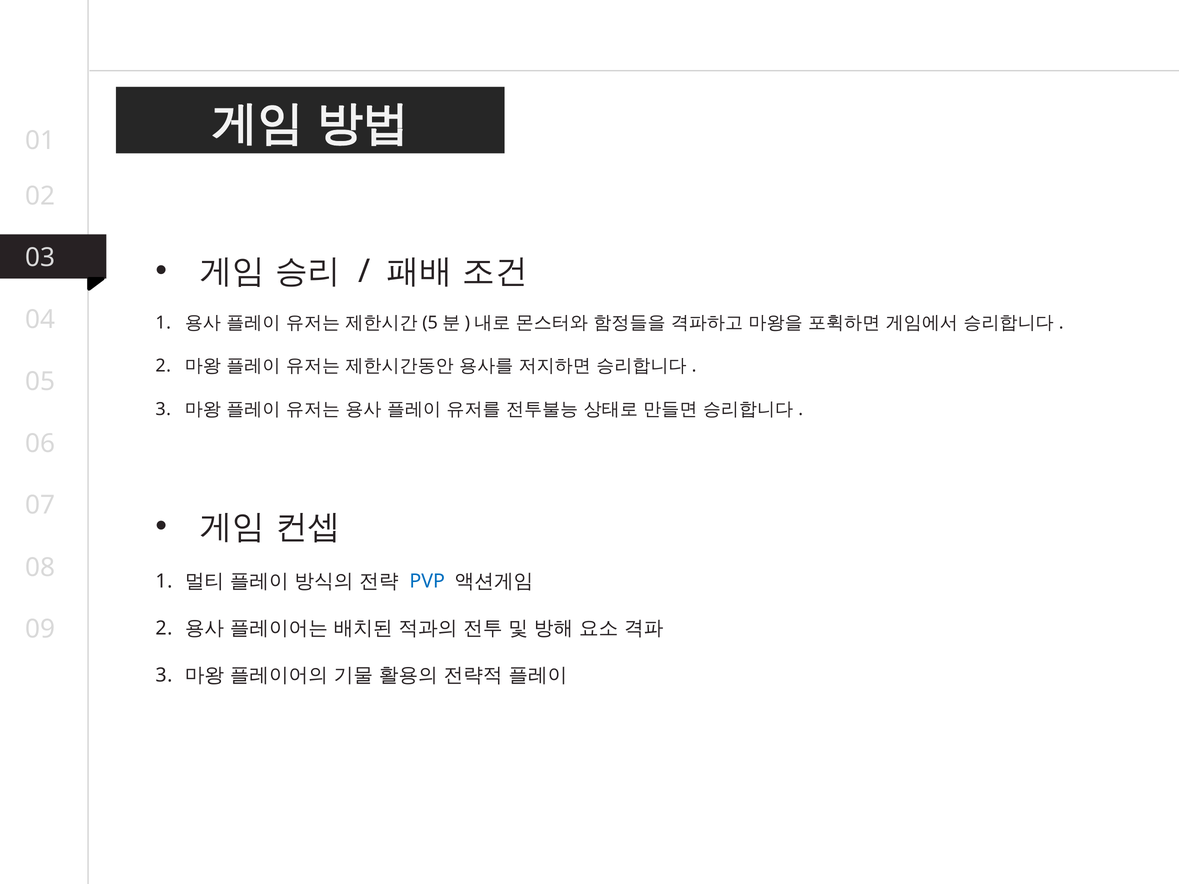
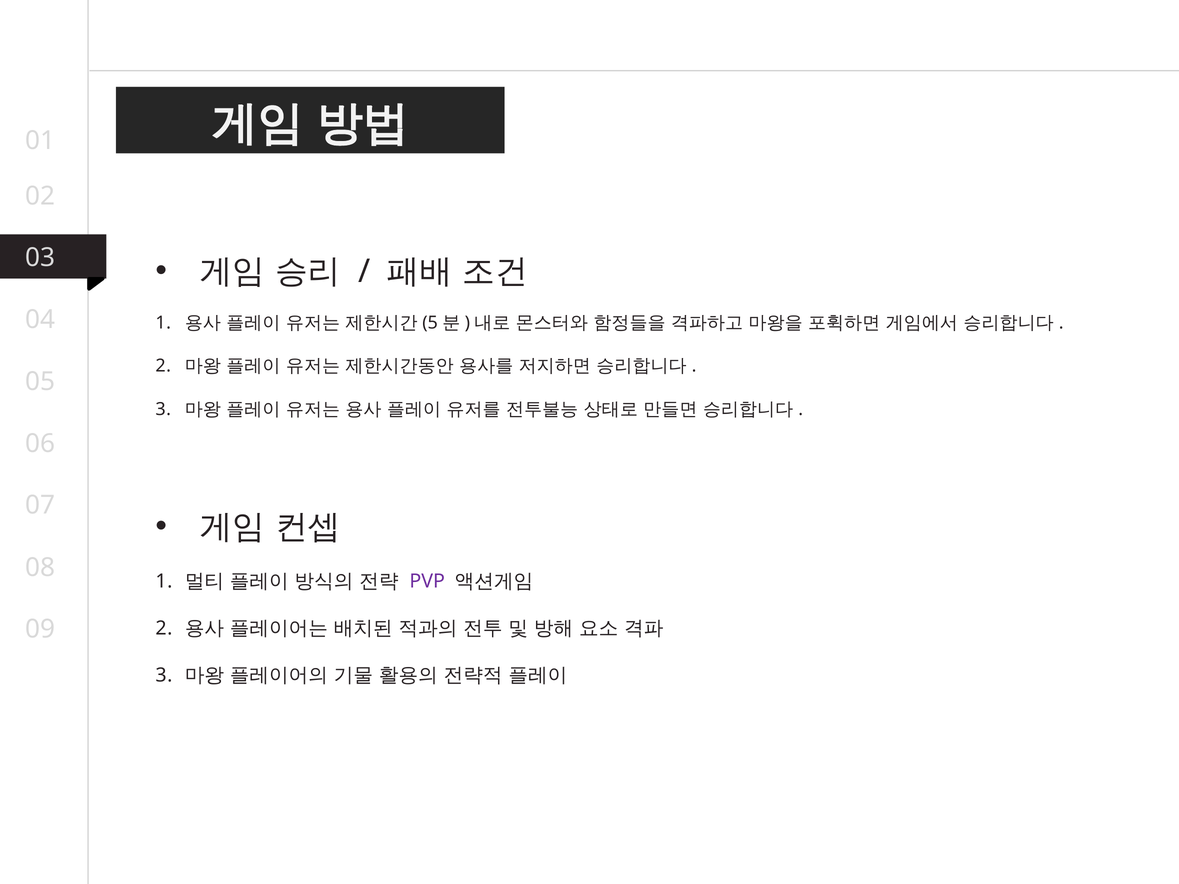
PVP colour: blue -> purple (427, 581)
